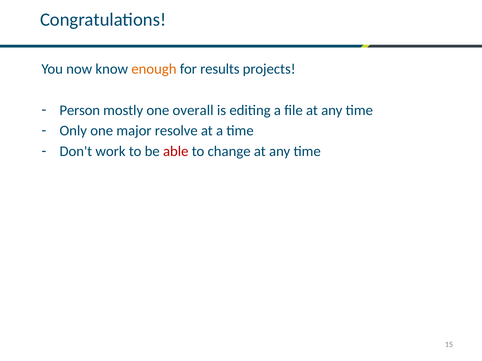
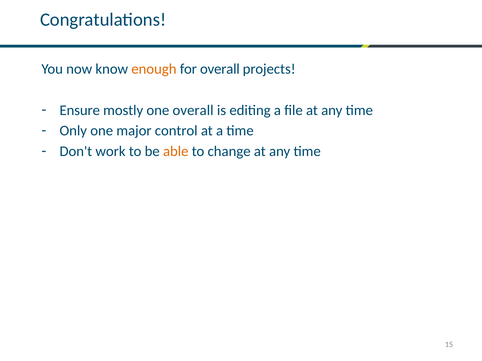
for results: results -> overall (220, 69)
Person: Person -> Ensure (80, 110)
resolve: resolve -> control (176, 131)
able colour: red -> orange (176, 152)
